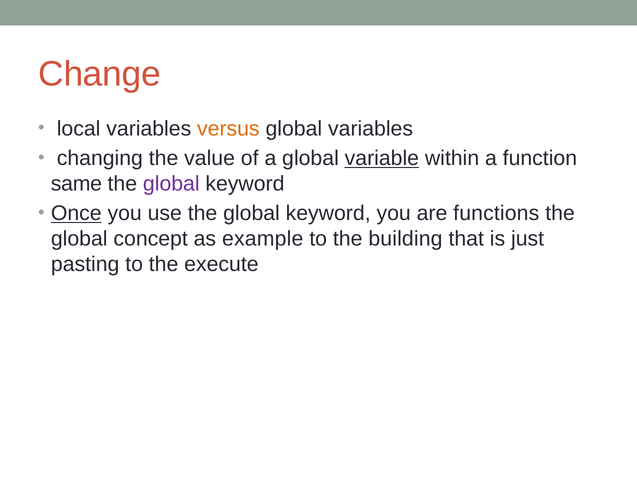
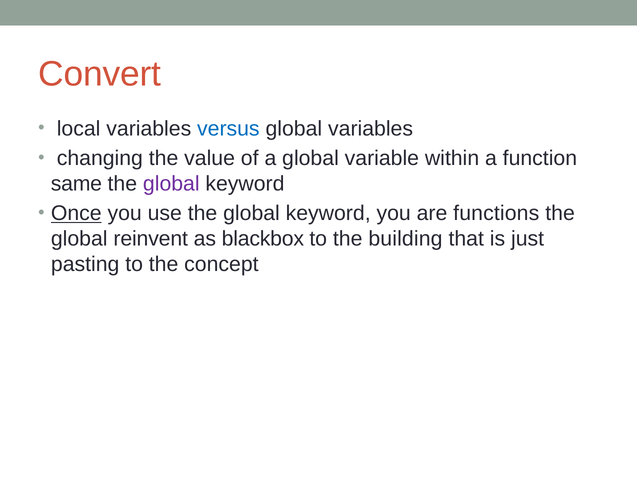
Change: Change -> Convert (100, 74)
versus colour: orange -> blue (228, 129)
variable underline: present -> none (382, 159)
concept: concept -> reinvent (151, 239)
example: example -> blackbox (263, 239)
execute: execute -> concept (221, 265)
